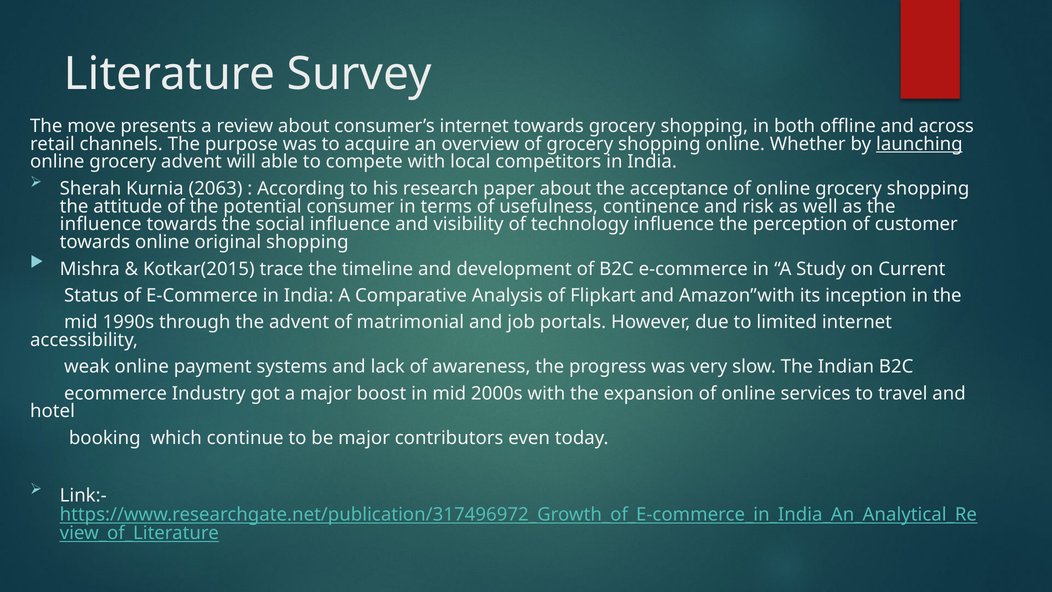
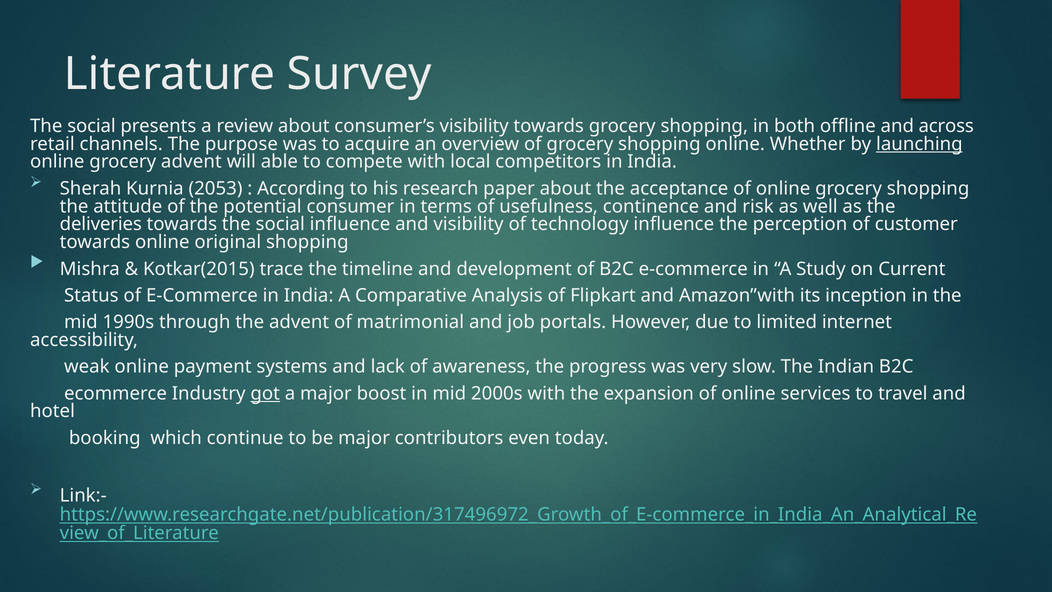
move: move -> social (92, 126)
consumer’s internet: internet -> visibility (474, 126)
2063: 2063 -> 2053 (216, 188)
influence: influence -> deliveries (101, 224)
got underline: none -> present (265, 393)
